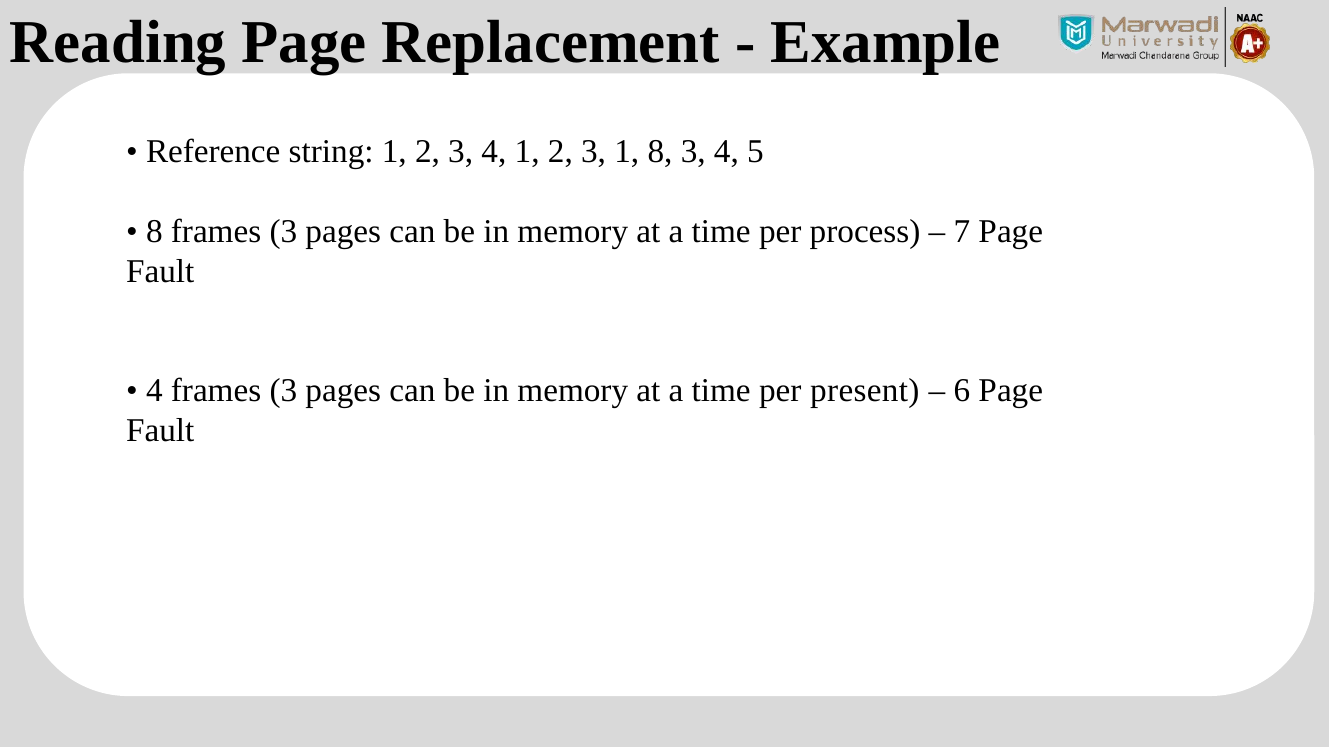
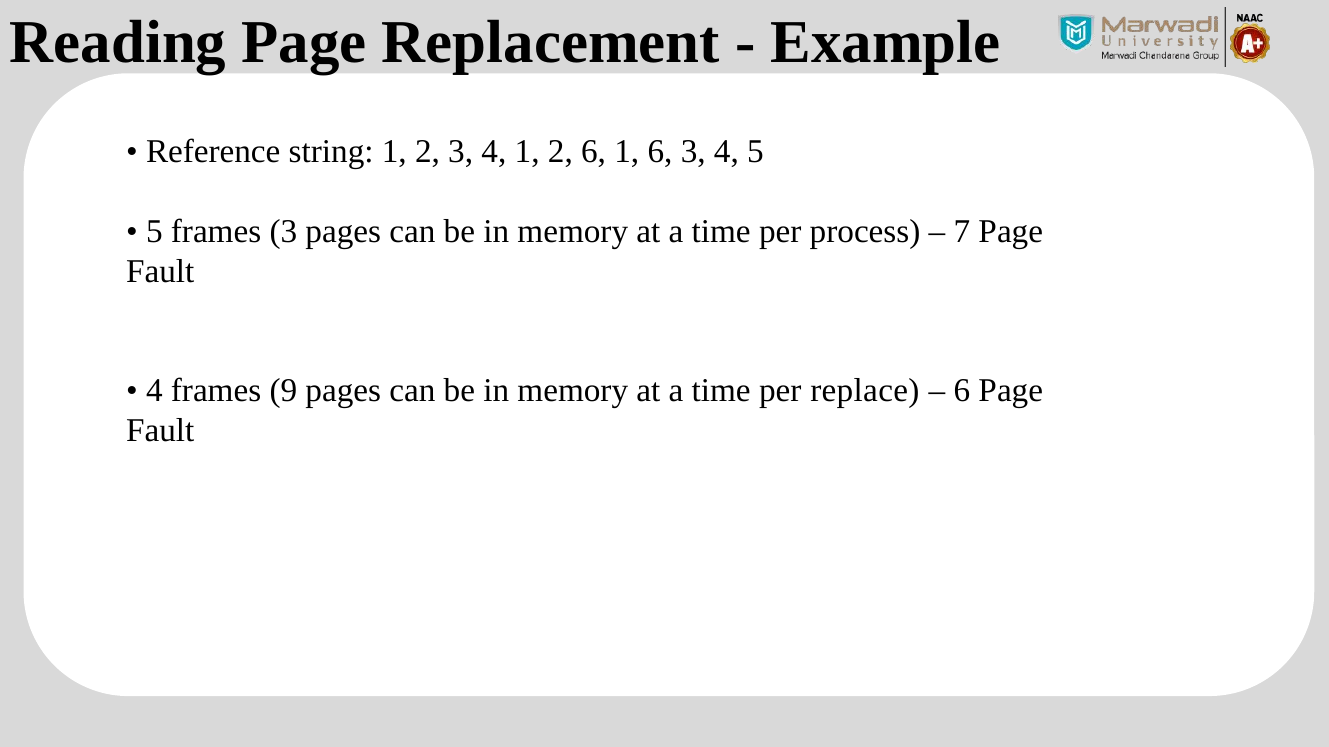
4 1 2 3: 3 -> 6 (594, 152)
1 8: 8 -> 6 (660, 152)
8: 8 -> 5 (154, 231)
4 frames 3: 3 -> 9 (283, 391)
present: present -> replace (865, 391)
